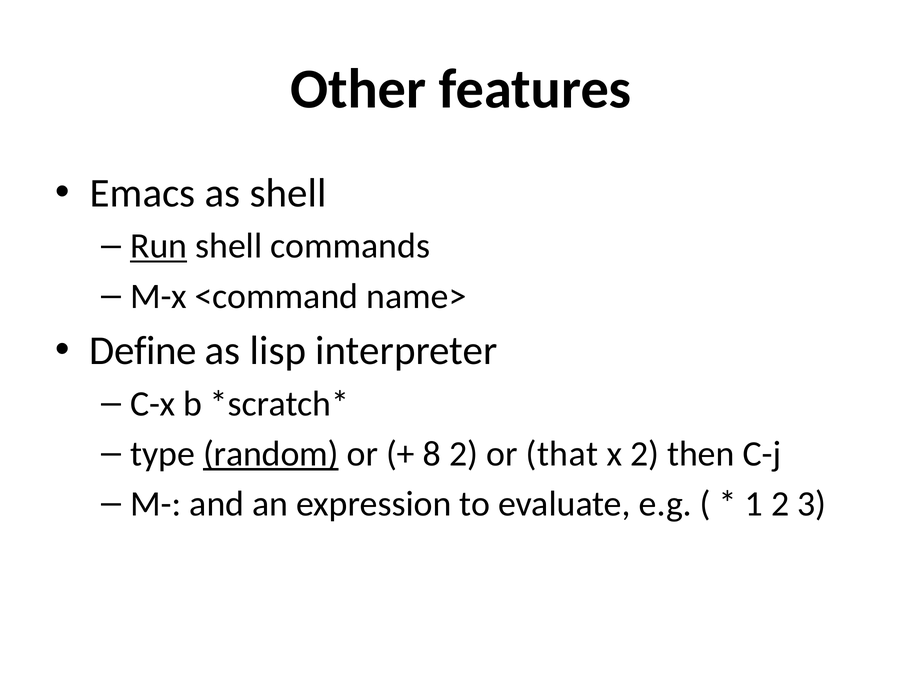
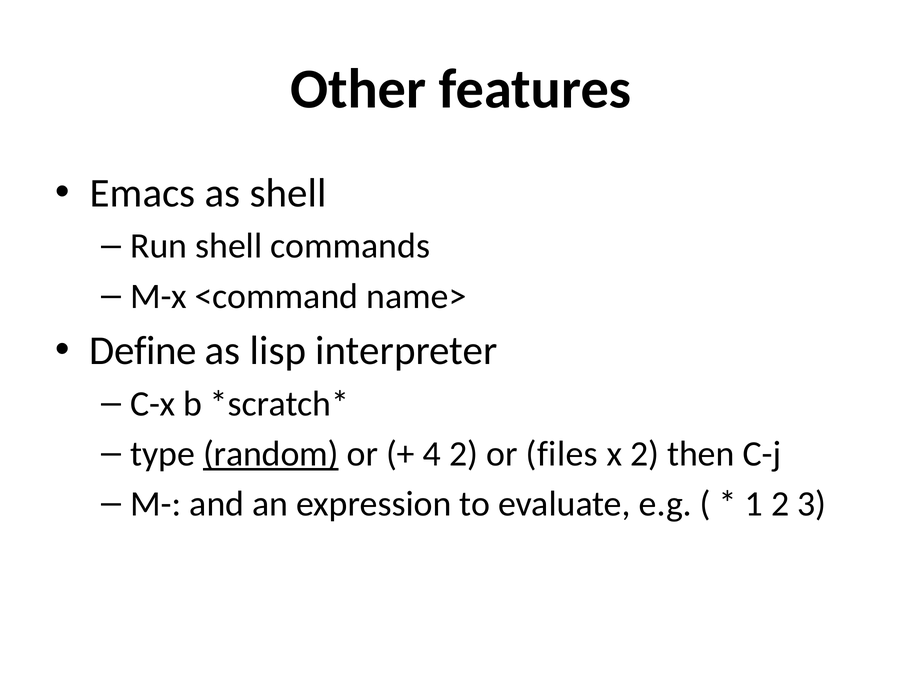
Run underline: present -> none (159, 246)
8: 8 -> 4 (432, 454)
that: that -> files (562, 454)
